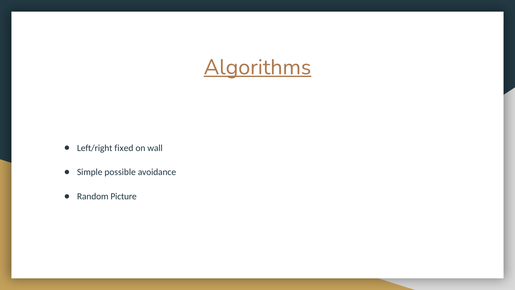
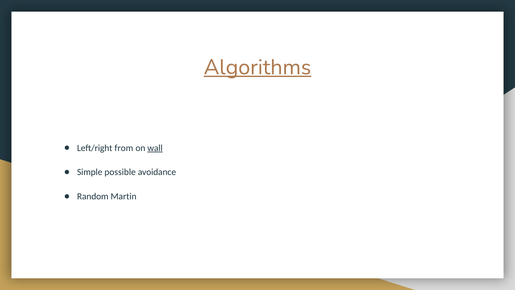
fixed: fixed -> from (124, 148)
wall underline: none -> present (155, 148)
Picture: Picture -> Martin (124, 196)
